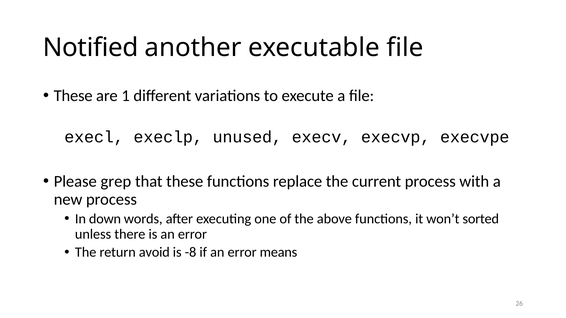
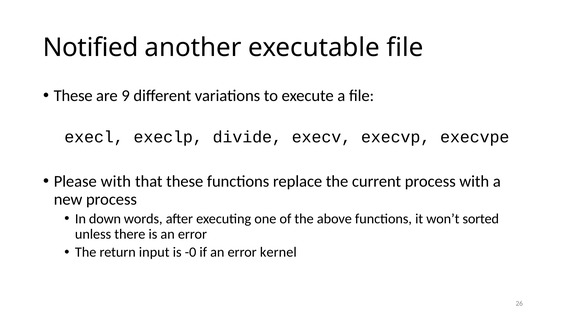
1: 1 -> 9 (126, 96)
unused: unused -> divide (247, 137)
Please grep: grep -> with (116, 182)
avoid: avoid -> input (154, 253)
-8: -8 -> -0 (191, 253)
means: means -> kernel (278, 253)
